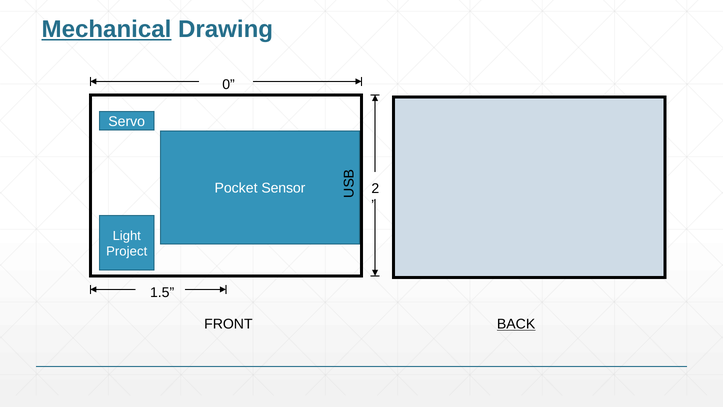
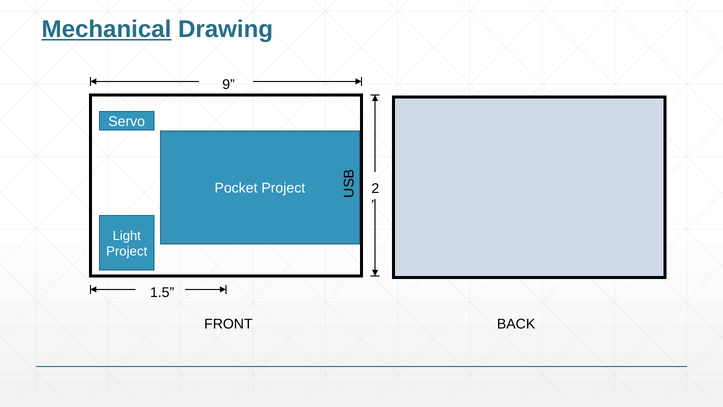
0: 0 -> 9 (229, 84)
Pocket Sensor: Sensor -> Project (283, 188)
BACK underline: present -> none (516, 324)
